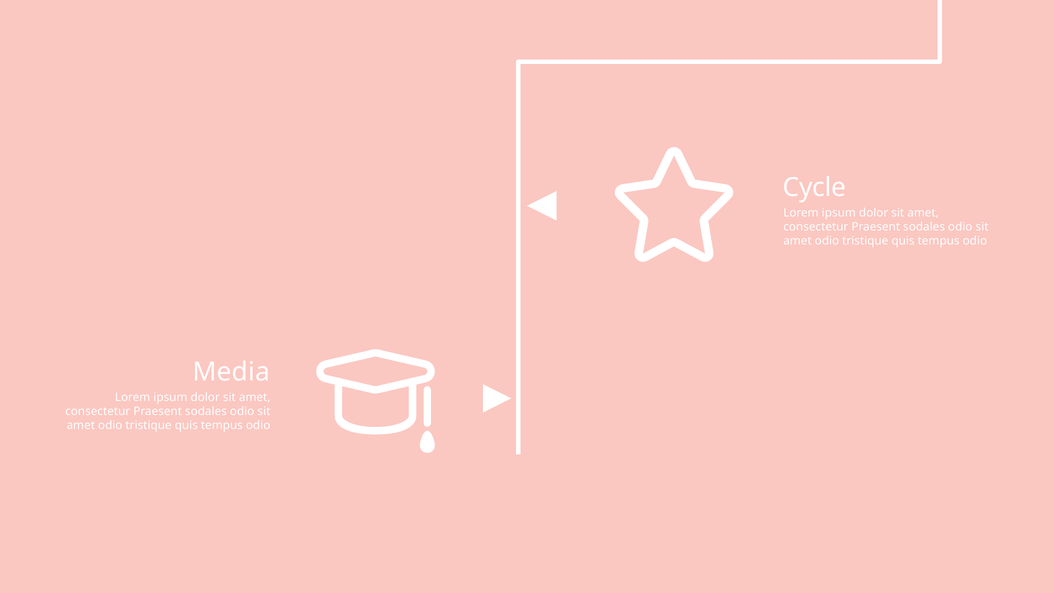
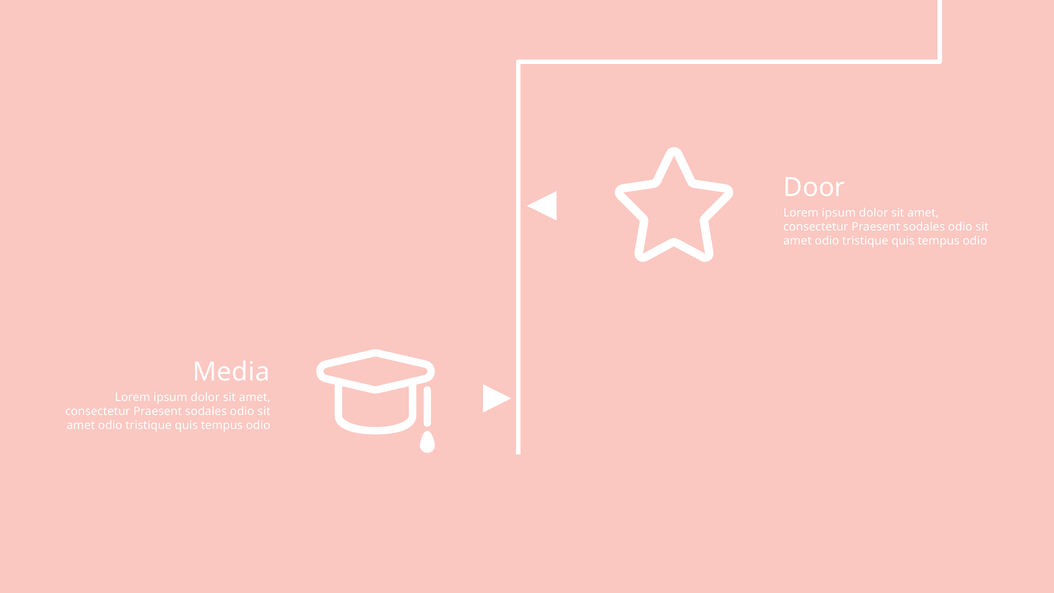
Cycle: Cycle -> Door (814, 187)
